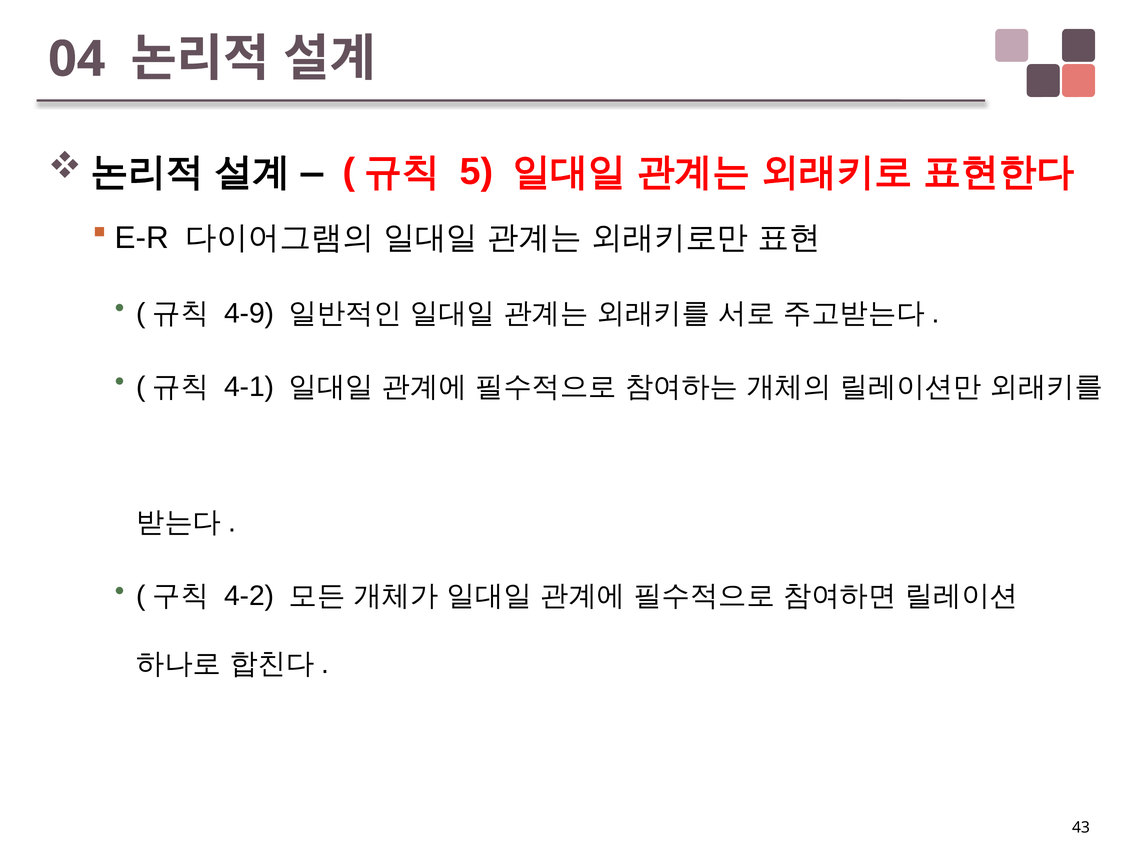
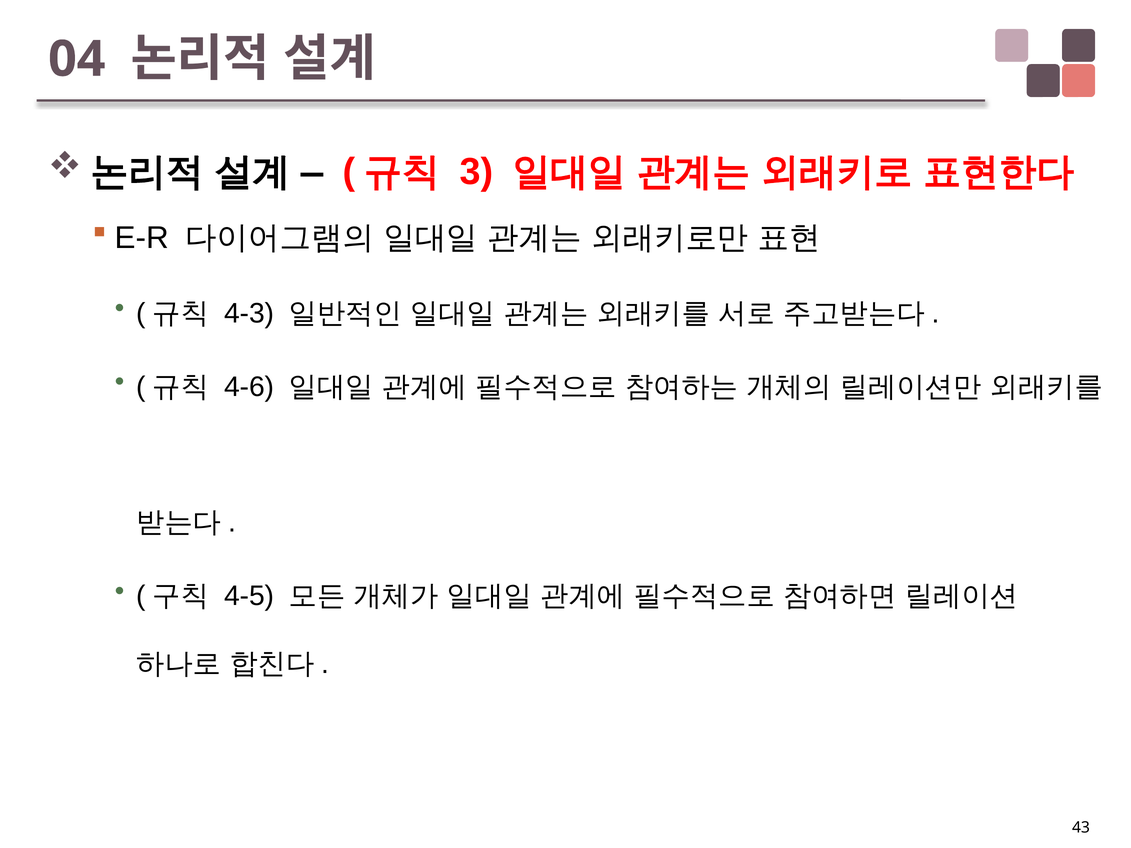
5: 5 -> 3 (477, 172)
4-9: 4-9 -> 4-3 (249, 313)
4-1: 4-1 -> 4-6 (249, 387)
4-2: 4-2 -> 4-5 (249, 596)
